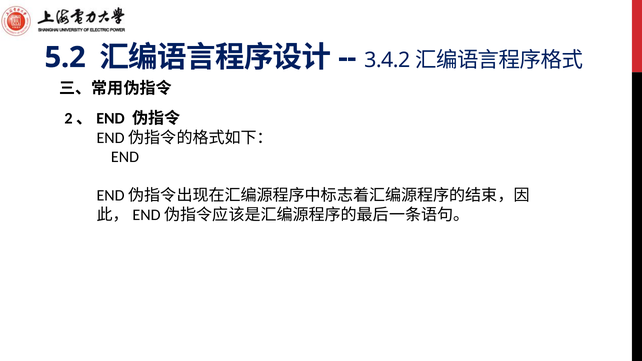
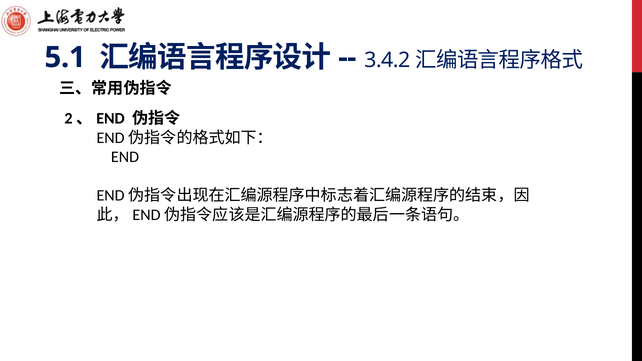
5.2: 5.2 -> 5.1 (65, 57)
